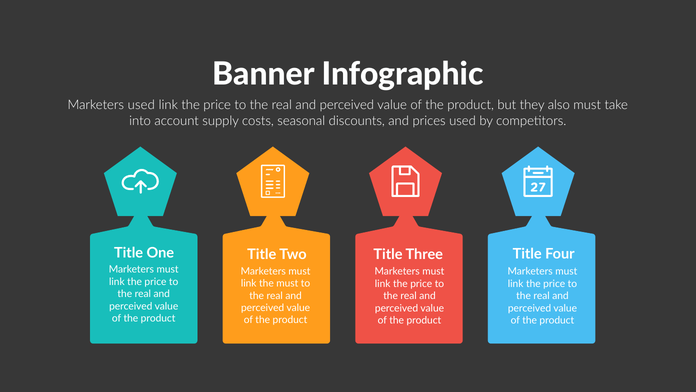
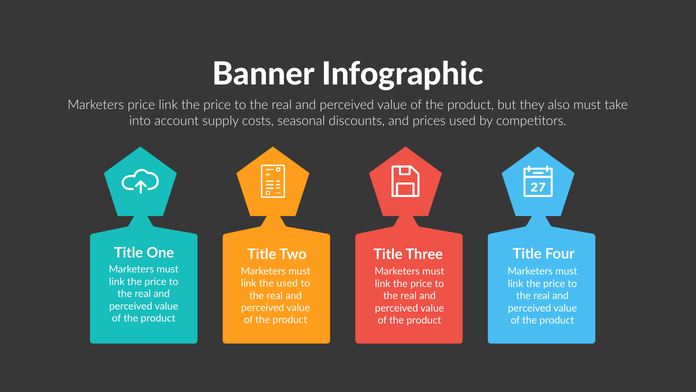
Marketers used: used -> price (141, 105)
the must: must -> used (287, 283)
